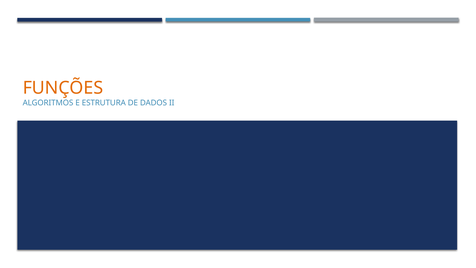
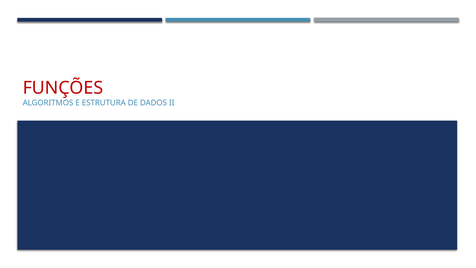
FUNÇÕES colour: orange -> red (63, 88)
